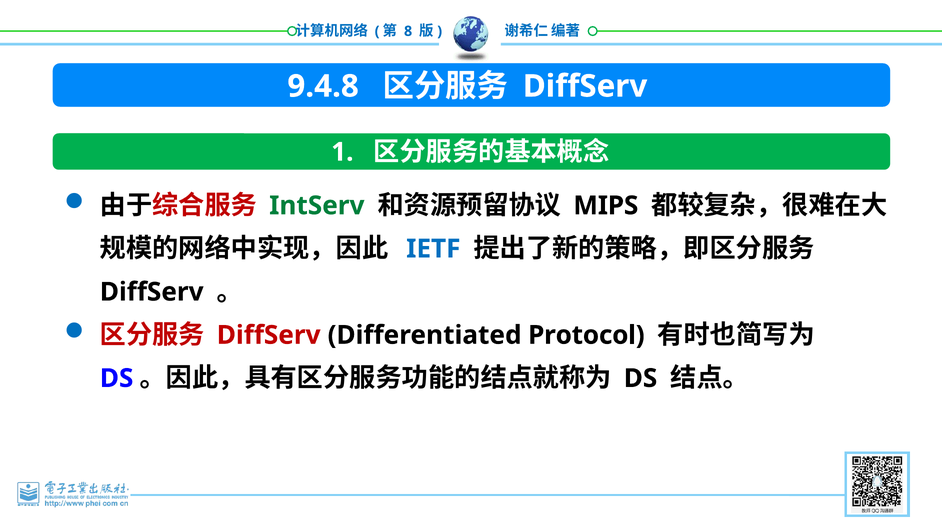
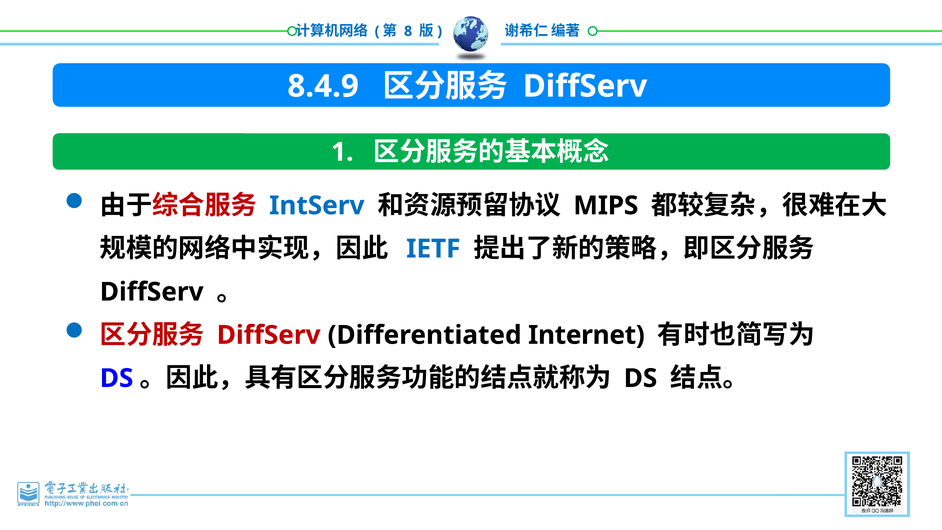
9.4.8: 9.4.8 -> 8.4.9 (323, 86)
IntServ colour: green -> blue (317, 206)
Protocol: Protocol -> Internet (586, 335)
